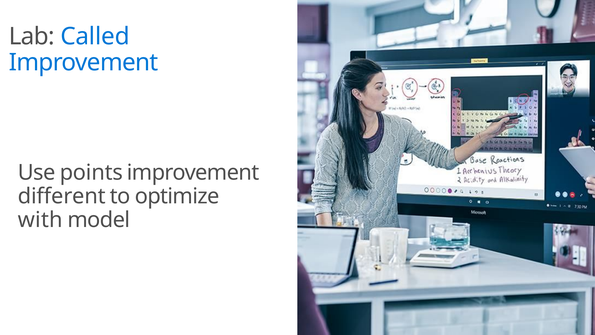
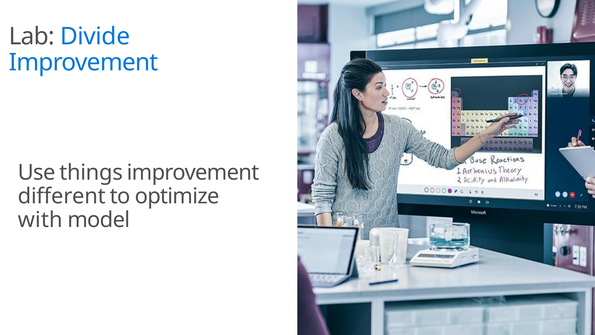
Called: Called -> Divide (95, 36)
points: points -> things (91, 172)
